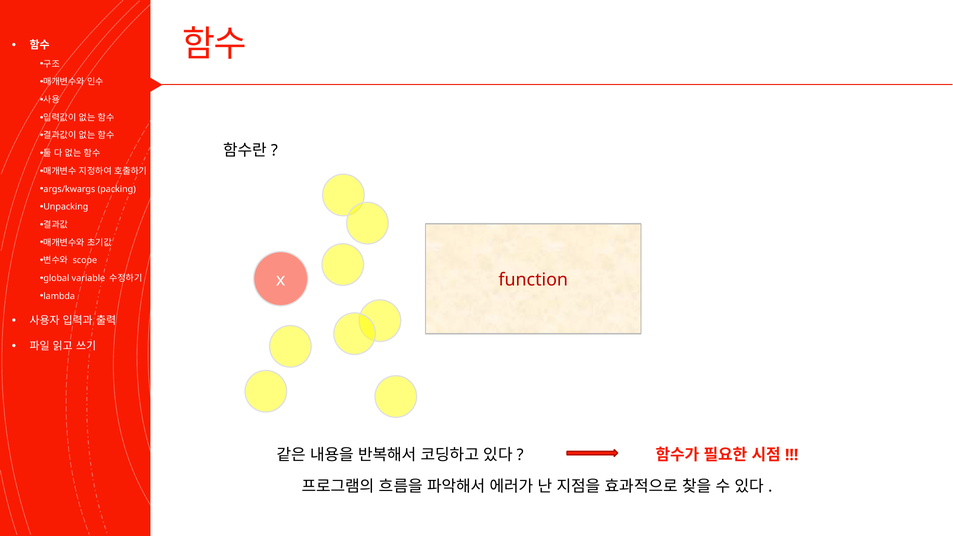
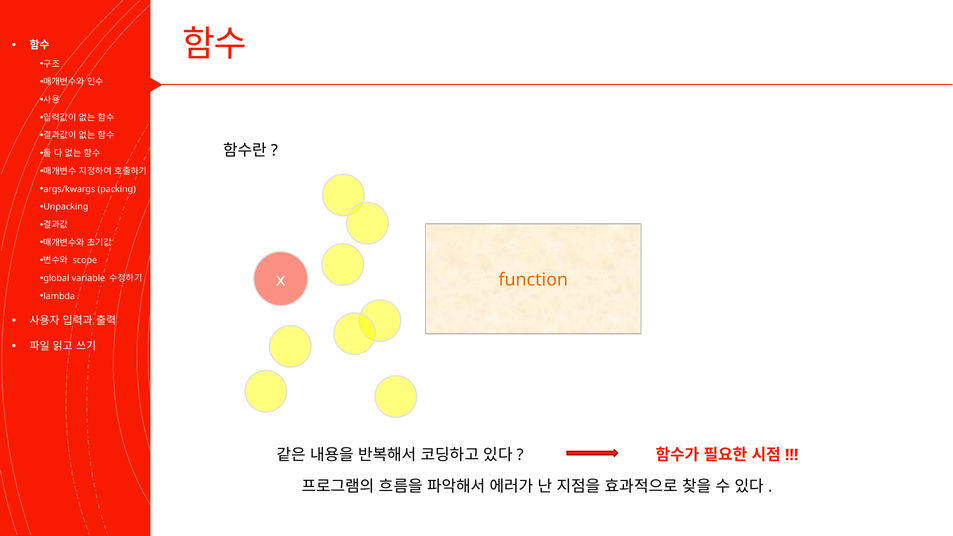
function colour: red -> orange (533, 280)
